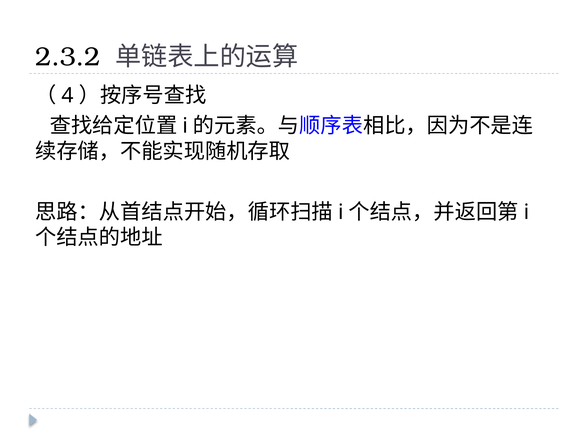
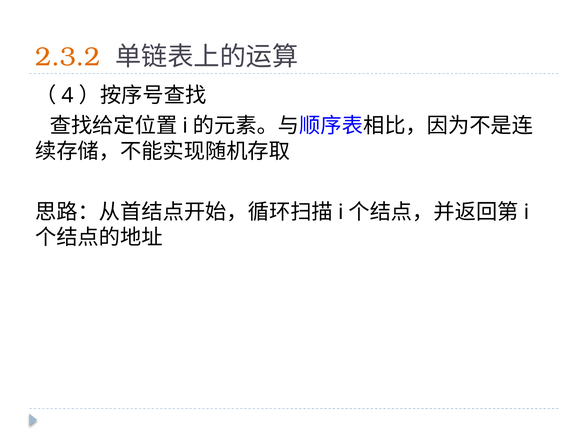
2.3.2 colour: black -> orange (68, 57)
